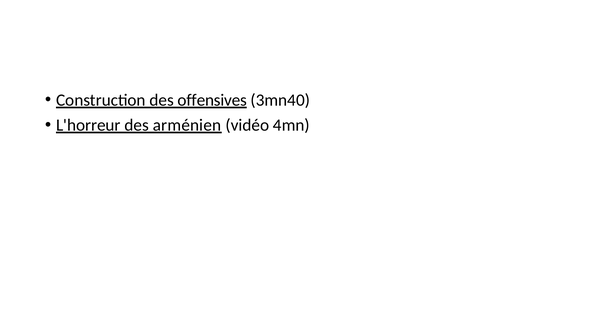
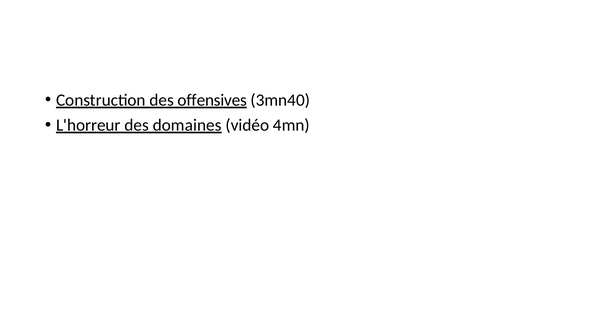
arménien: arménien -> domaines (187, 125)
